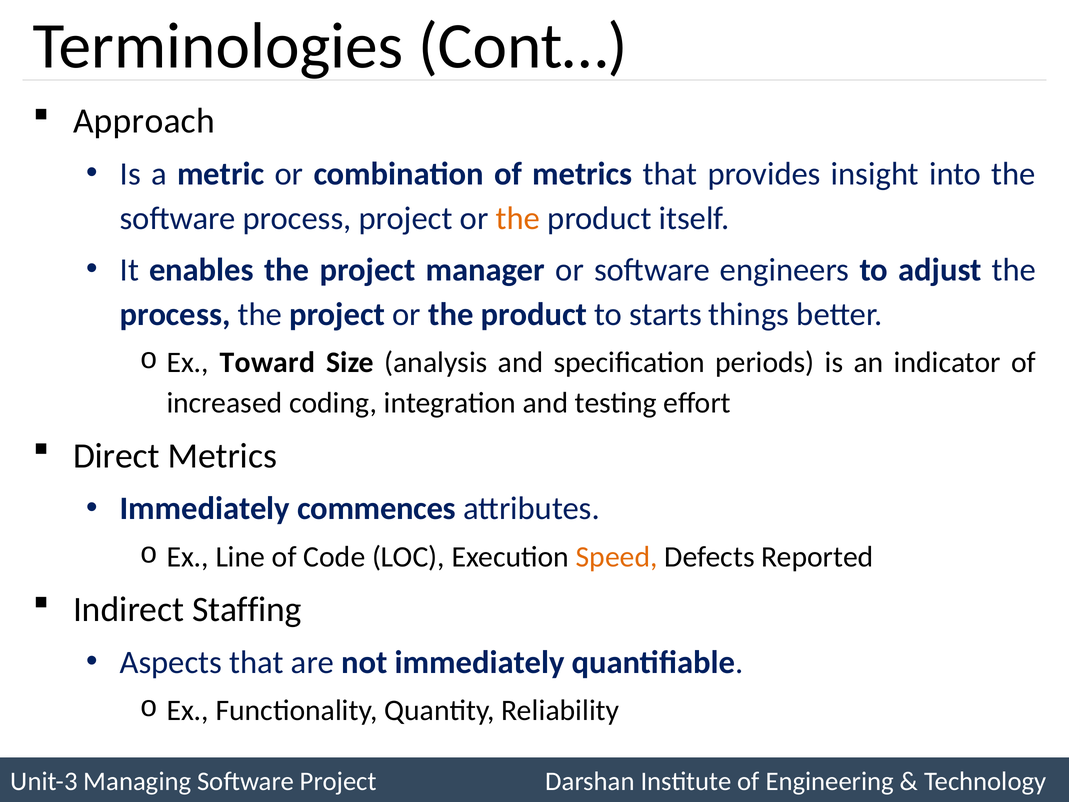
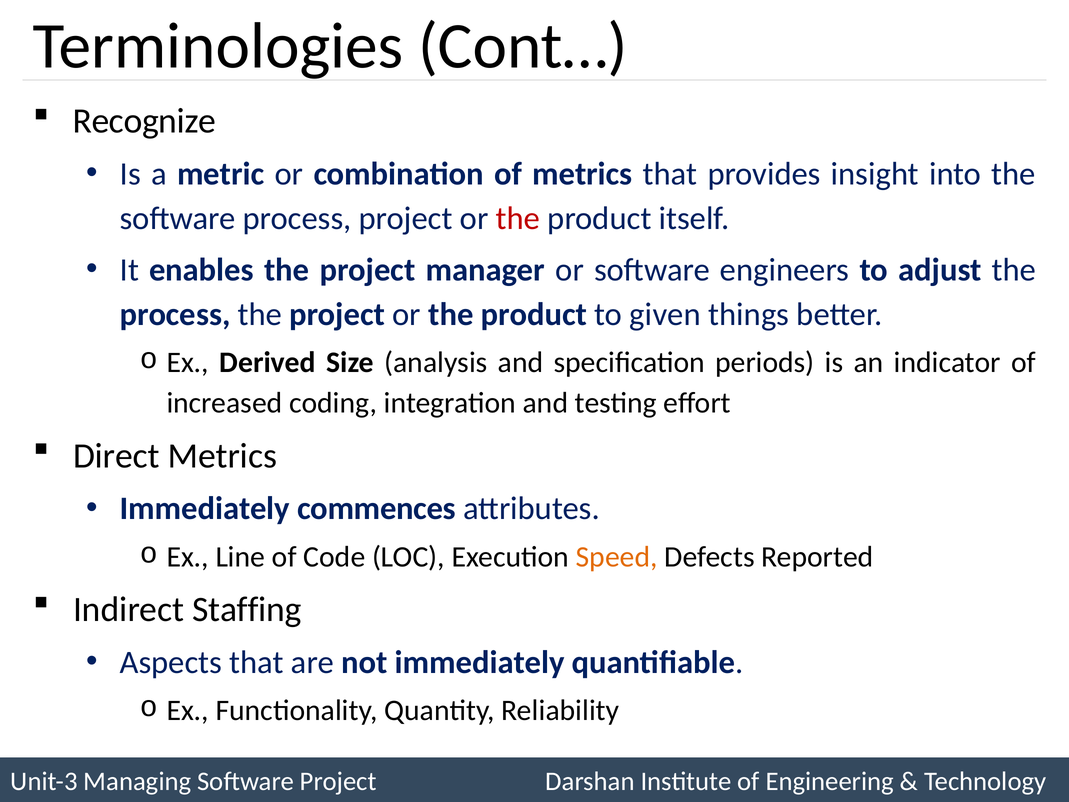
Approach: Approach -> Recognize (144, 121)
the colour: orange -> red (518, 219)
starts: starts -> given (665, 314)
Toward: Toward -> Derived (268, 362)
